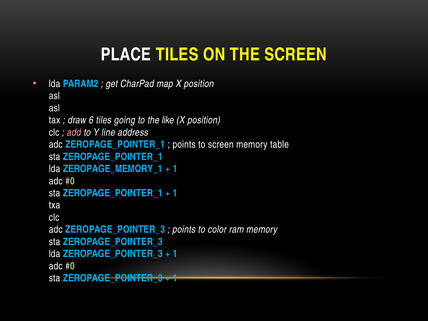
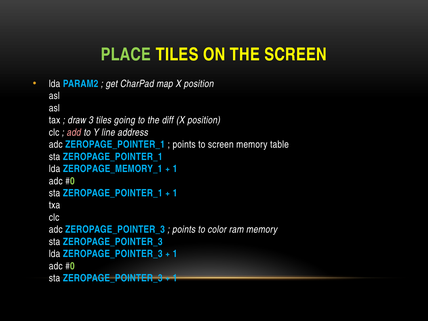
PLACE colour: white -> light green (126, 55)
6: 6 -> 3 (91, 120)
like: like -> diff (168, 120)
